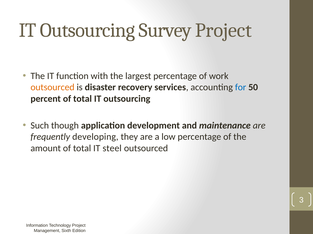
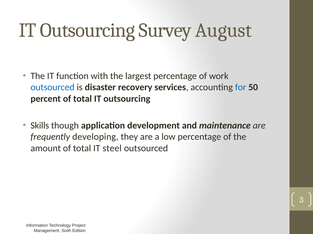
Survey Project: Project -> August (223, 30)
outsourced colour: orange -> blue (53, 88)
Such: Such -> Skills (40, 126)
